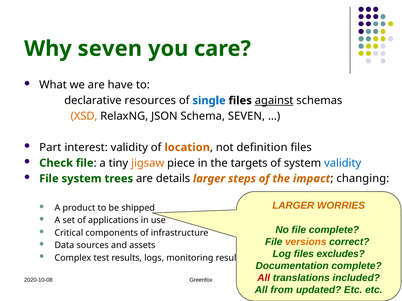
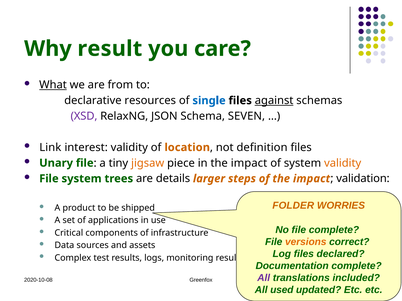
Why seven: seven -> result (110, 49)
What underline: none -> present (53, 85)
have: have -> from (120, 85)
XSD colour: orange -> purple (84, 116)
Part: Part -> Link (50, 148)
Check: Check -> Unary (56, 163)
in the targets: targets -> impact (249, 163)
validity colour: blue -> orange (343, 163)
changing: changing -> validation (363, 179)
LARGER: LARGER -> FOLDER (293, 206)
excludes: excludes -> declared (341, 254)
All colour: red -> purple (264, 278)
from: from -> used (282, 290)
